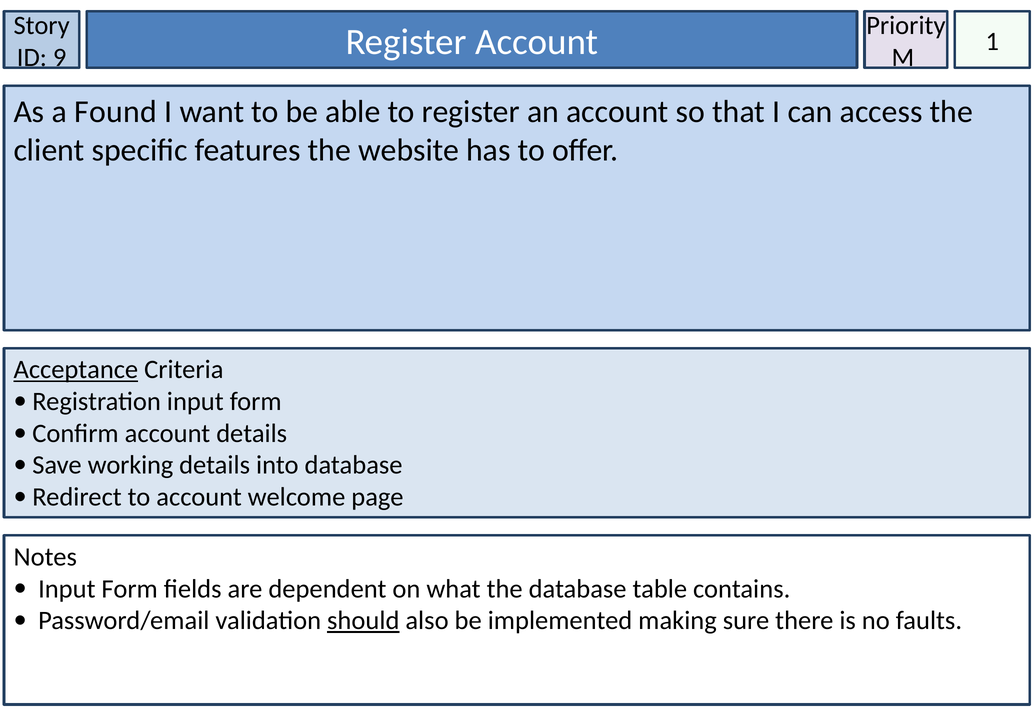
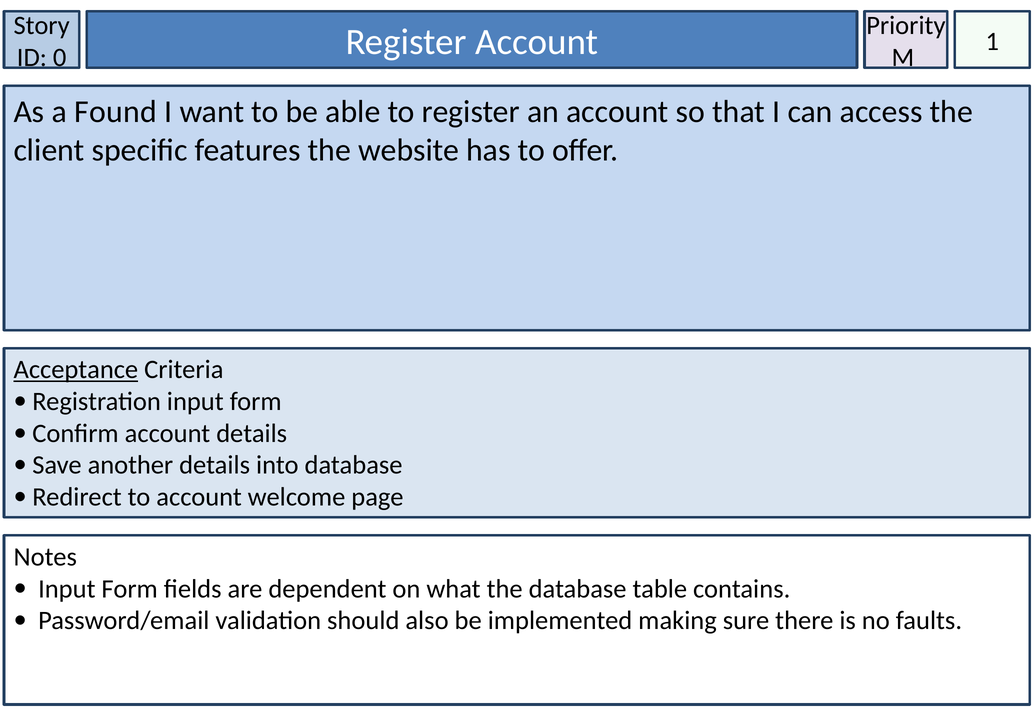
9: 9 -> 0 (60, 57)
working: working -> another (130, 465)
should underline: present -> none (363, 620)
